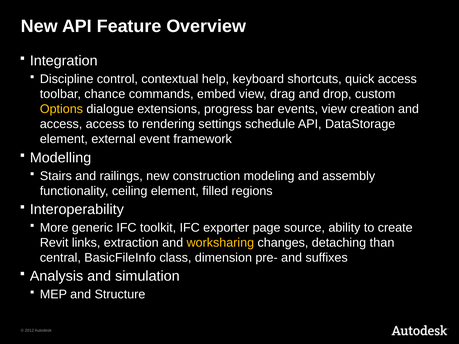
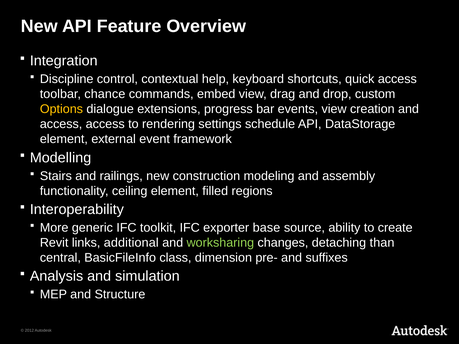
page: page -> base (266, 228)
extraction: extraction -> additional (131, 243)
worksharing colour: yellow -> light green (220, 243)
